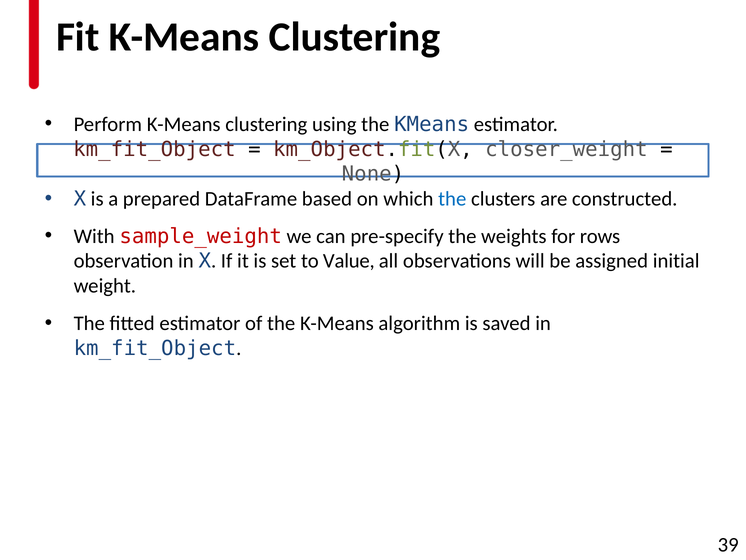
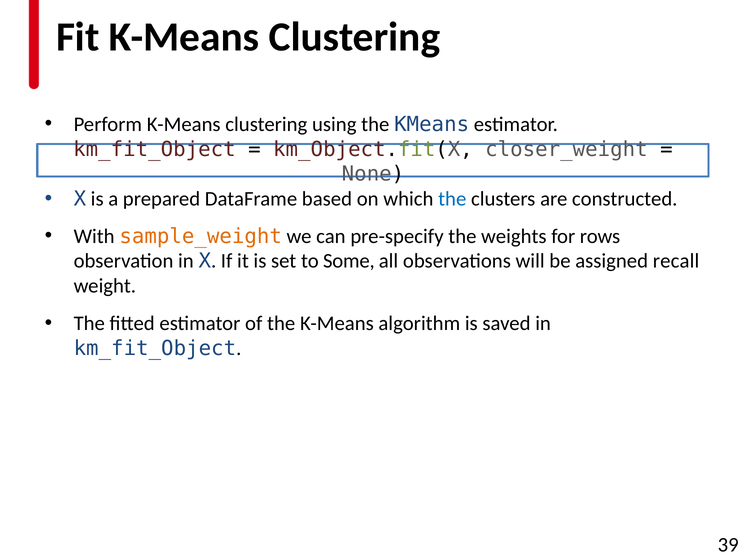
sample_weight colour: red -> orange (201, 236)
Value: Value -> Some (349, 261)
initial: initial -> recall (676, 261)
